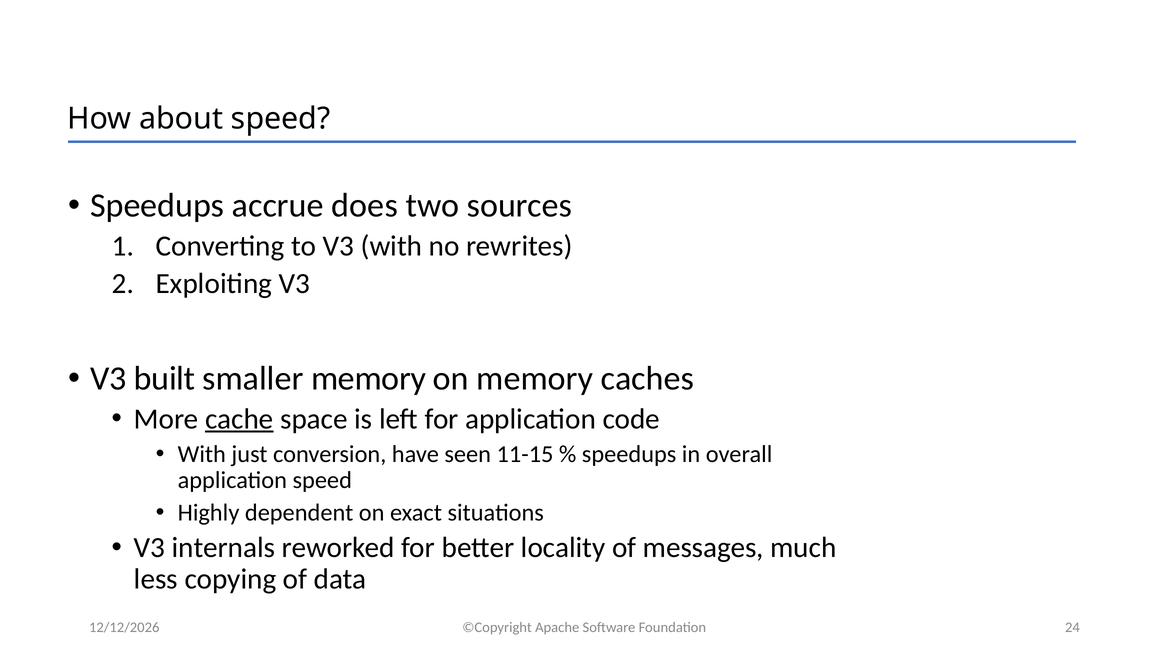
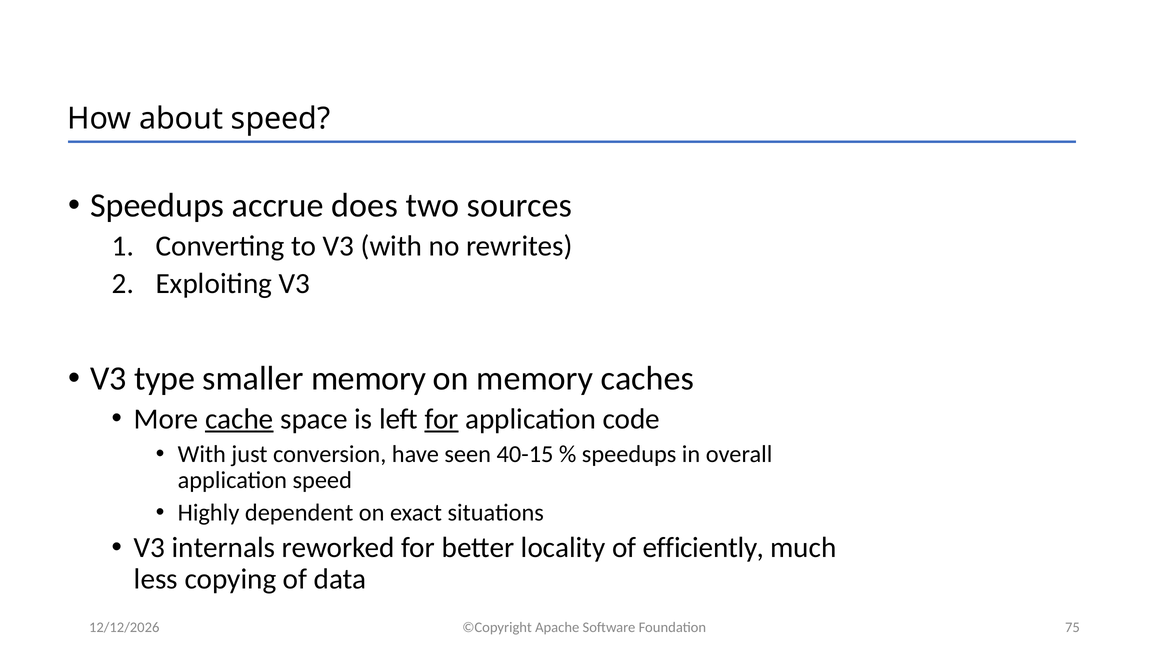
built: built -> type (165, 379)
for underline: none -> present (442, 419)
11-15: 11-15 -> 40-15 (525, 454)
messages: messages -> efficiently (703, 548)
24: 24 -> 75 (1072, 628)
